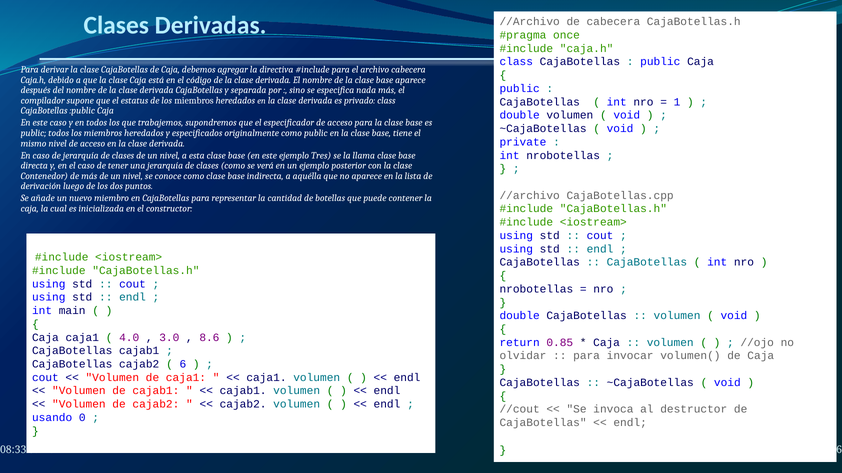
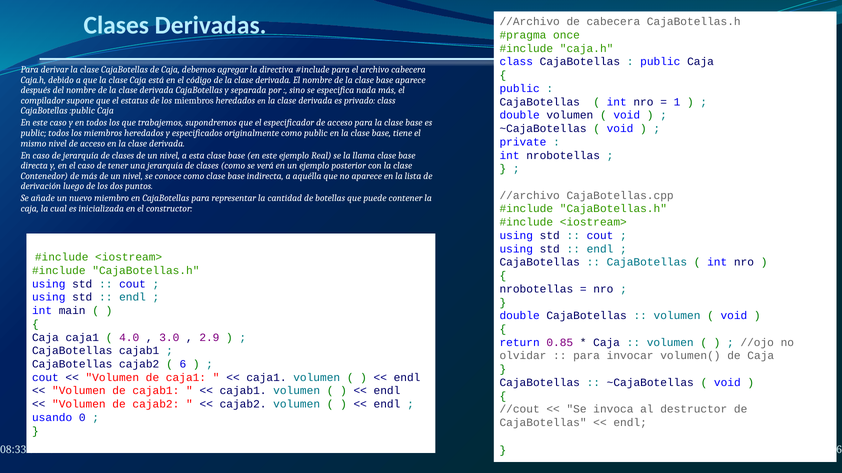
Tres: Tres -> Real (321, 156)
8.6: 8.6 -> 2.9 (209, 338)
